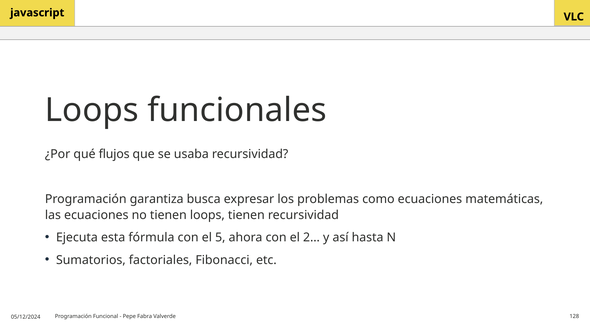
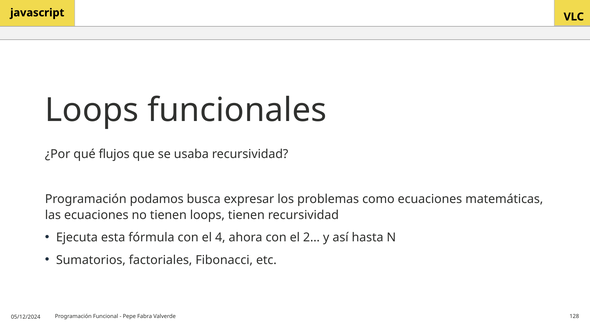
garantiza: garantiza -> podamos (157, 199)
5: 5 -> 4 (220, 237)
